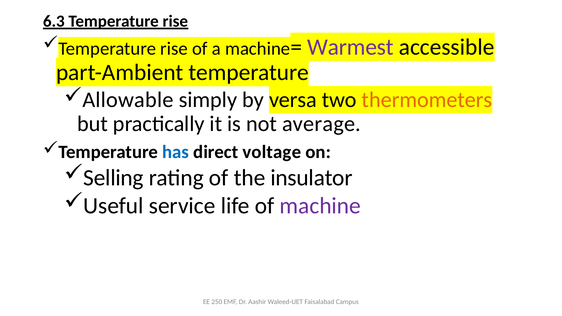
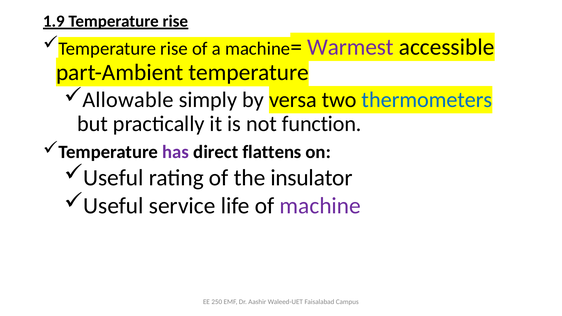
6.3: 6.3 -> 1.9 (54, 21)
thermometers colour: orange -> blue (427, 100)
average: average -> function (322, 124)
has colour: blue -> purple (176, 152)
voltage: voltage -> flattens (272, 152)
Selling: Selling -> Useful (113, 178)
